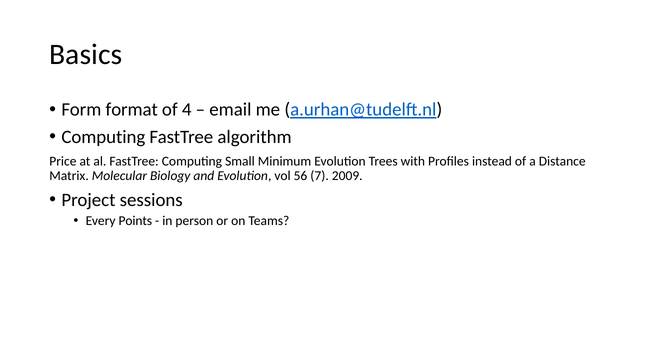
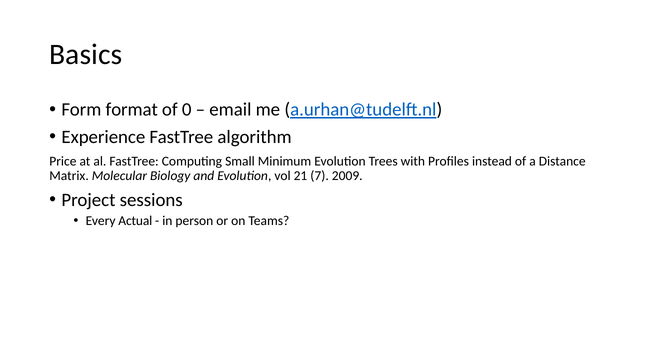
4: 4 -> 0 (187, 110)
Computing: Computing -> Experience (103, 137)
56: 56 -> 21 (300, 176)
Points: Points -> Actual (135, 221)
